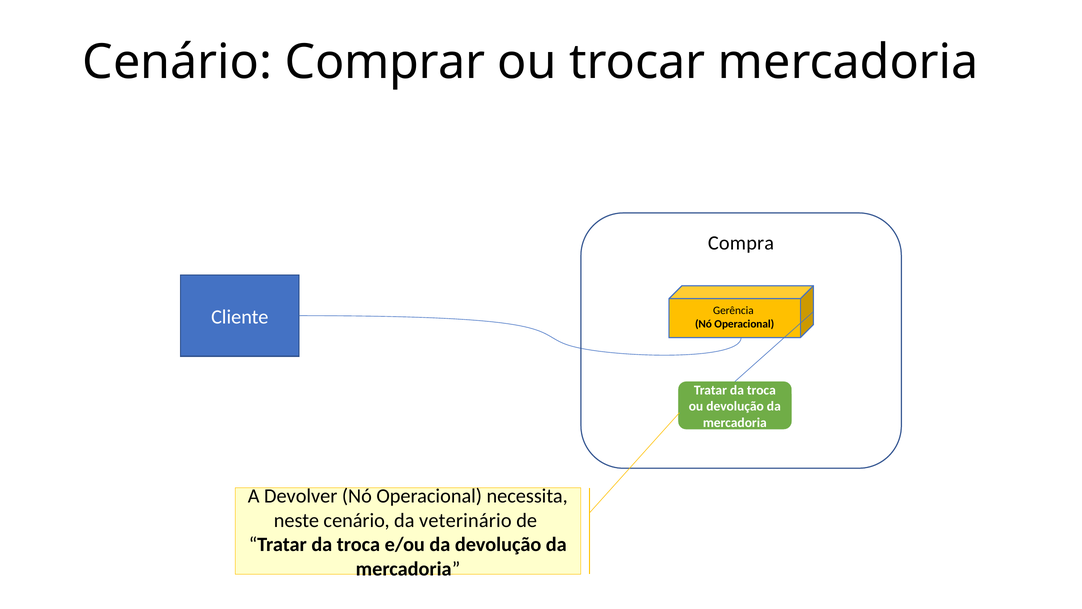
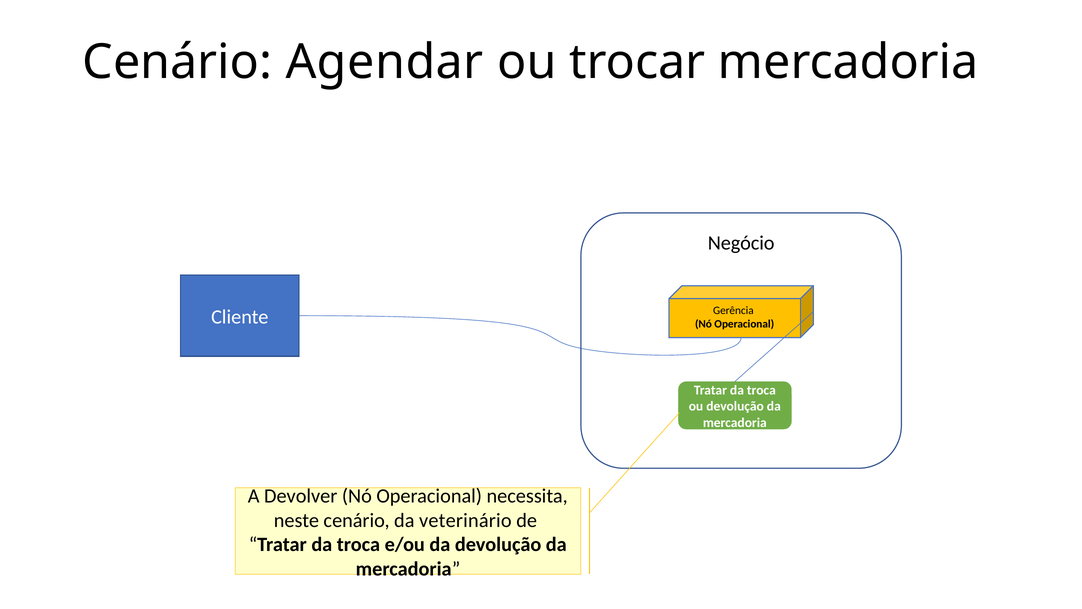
Comprar: Comprar -> Agendar (385, 62)
Compra: Compra -> Negócio (741, 243)
